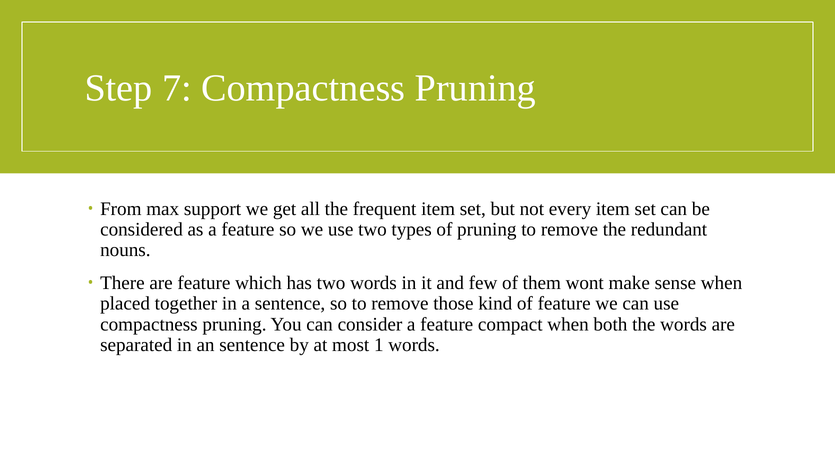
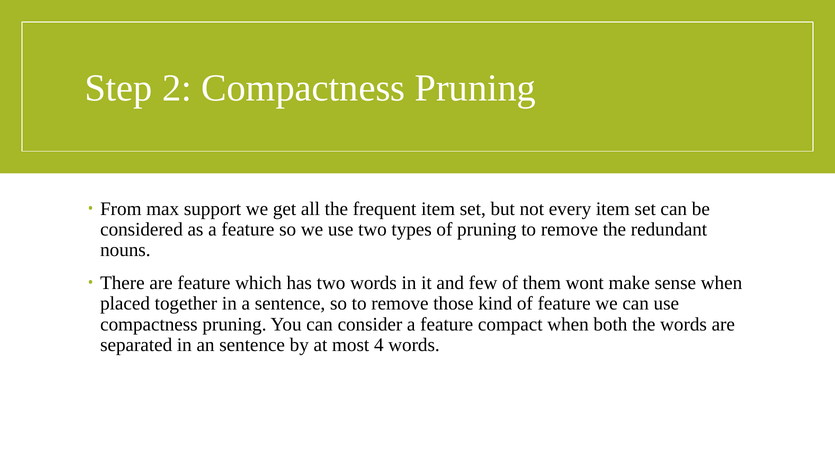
7: 7 -> 2 (177, 88)
1: 1 -> 4 (379, 345)
